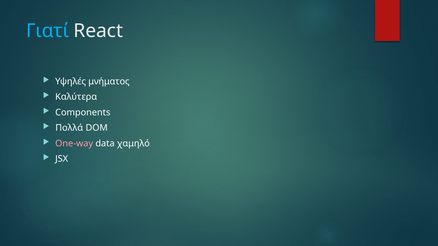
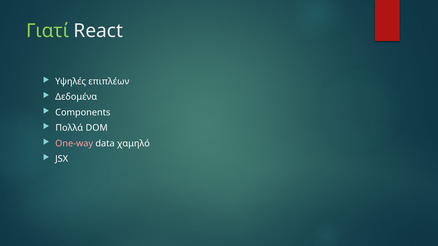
Γιατί colour: light blue -> light green (48, 31)
μνήματος: μνήματος -> επιπλέων (109, 82)
Καλύτερα: Καλύτερα -> Δεδομένα (76, 97)
